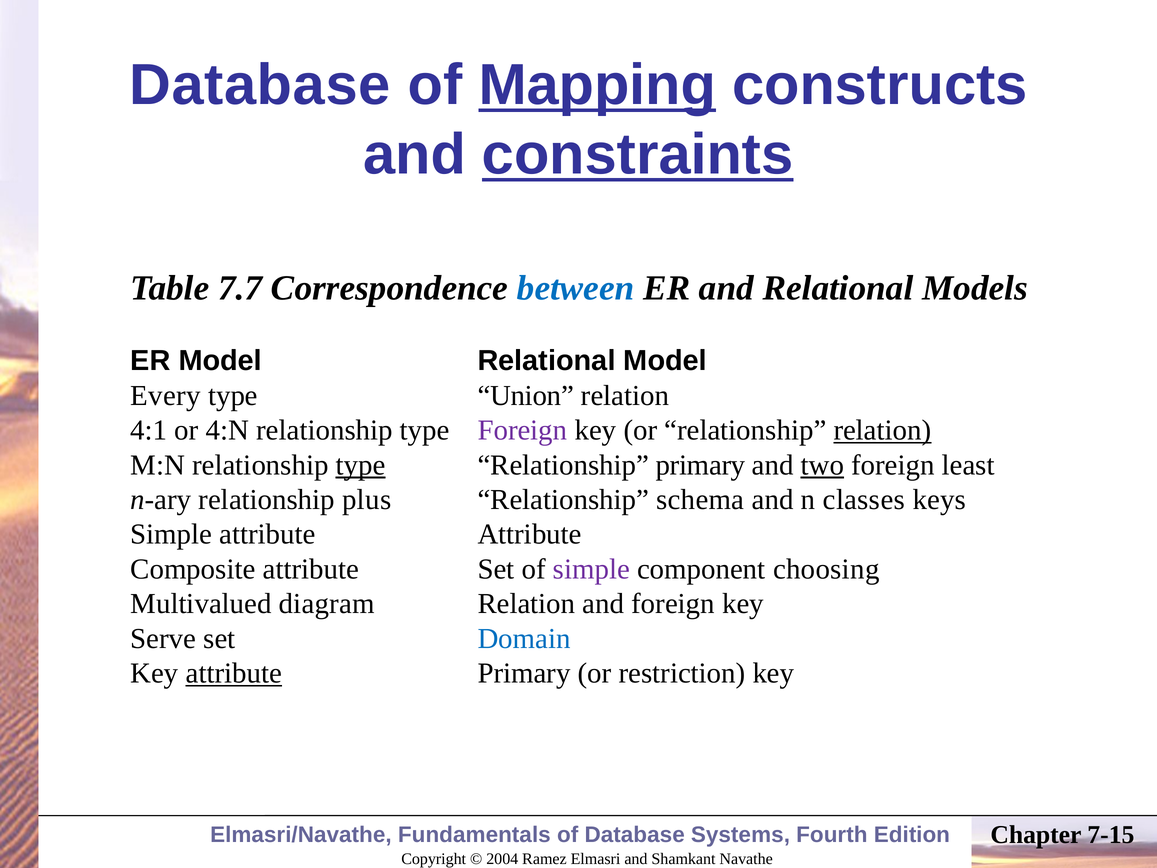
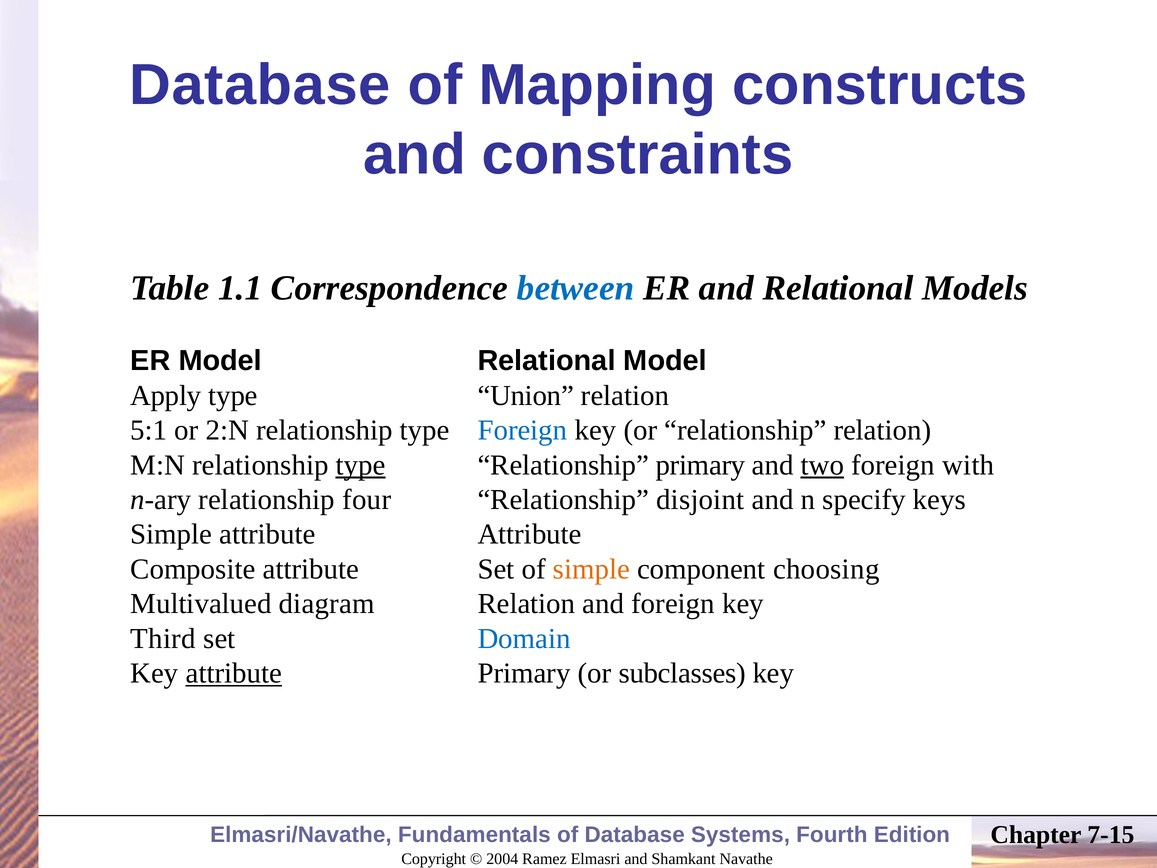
Mapping underline: present -> none (597, 85)
constraints underline: present -> none (638, 155)
7.7: 7.7 -> 1.1 (240, 288)
Every: Every -> Apply (166, 395)
4:1: 4:1 -> 5:1 (149, 430)
4:N: 4:N -> 2:N (227, 430)
Foreign colour: purple -> blue (522, 430)
relation underline: present -> none (882, 430)
least: least -> with (968, 465)
plus: plus -> four (367, 500)
schema: schema -> disjoint (700, 500)
classes: classes -> specify (864, 500)
simple colour: purple -> orange (591, 569)
Serve: Serve -> Third (163, 638)
restriction: restriction -> subclasses (682, 673)
